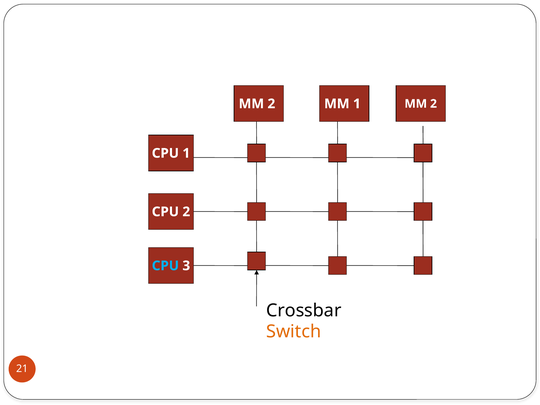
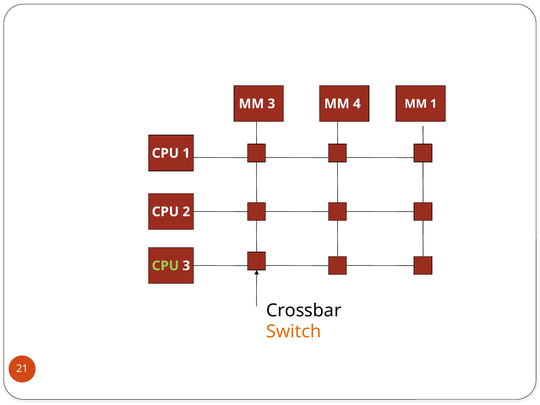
2: 2 -> 3 (271, 104)
MM 1: 1 -> 4 (357, 104)
2: 2 -> 1 (434, 104)
CPU colour: light blue -> light green (165, 266)
